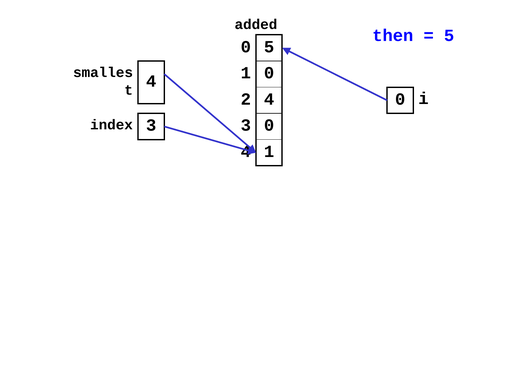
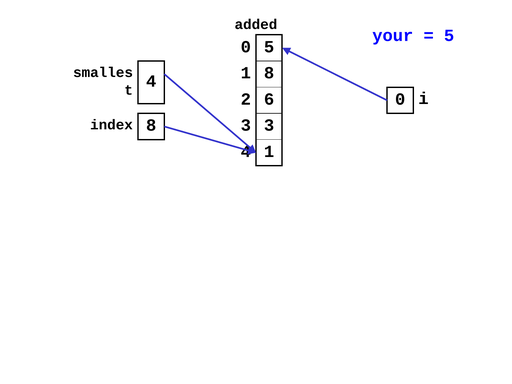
then: then -> your (393, 36)
1 0: 0 -> 8 (269, 73)
2 4: 4 -> 6 (269, 99)
0: 0 -> 3 (269, 125)
index 3: 3 -> 8 (151, 125)
